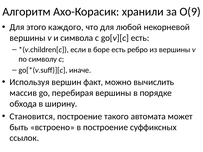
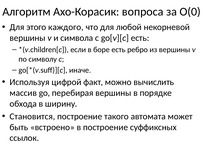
хранили: хранили -> вопроса (143, 12)
O(9: O(9 -> O(0 (190, 12)
вершин: вершин -> цифрой (66, 82)
